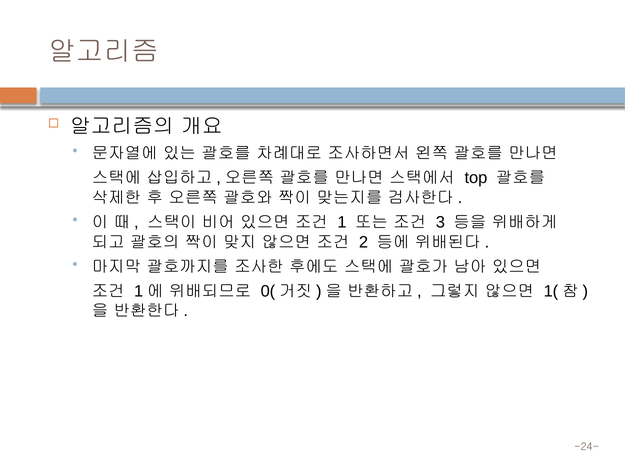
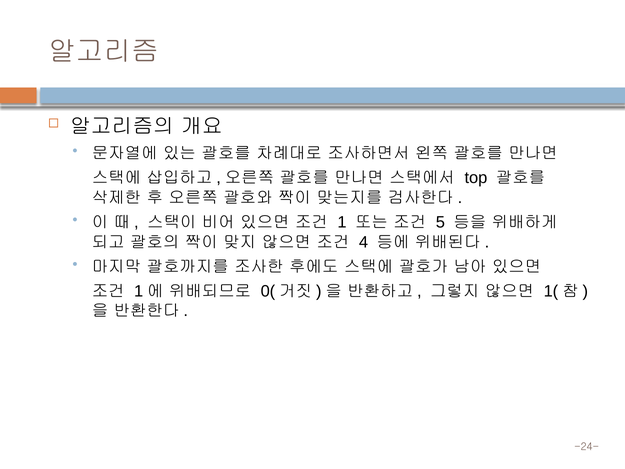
3: 3 -> 5 (440, 222)
2: 2 -> 4 (364, 242)
